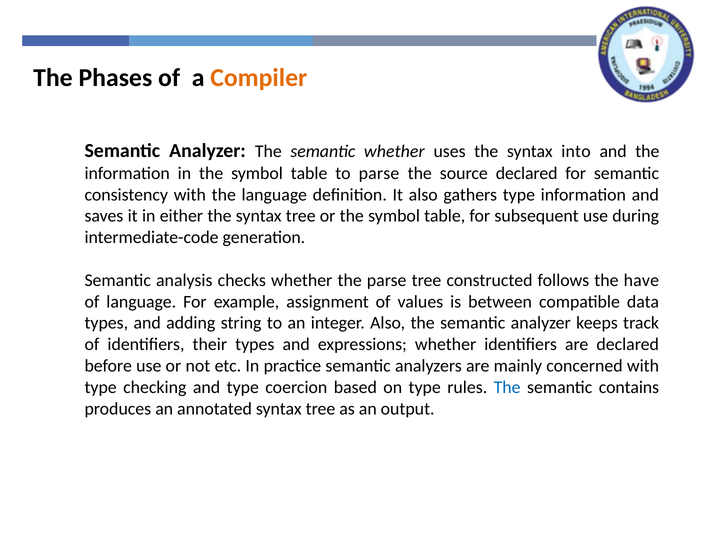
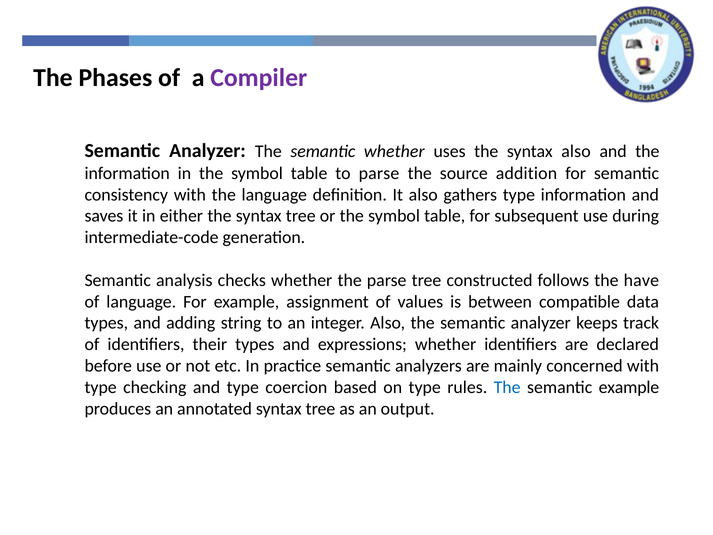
Compiler colour: orange -> purple (259, 78)
syntax into: into -> also (576, 151)
source declared: declared -> addition (526, 173)
semantic contains: contains -> example (629, 387)
